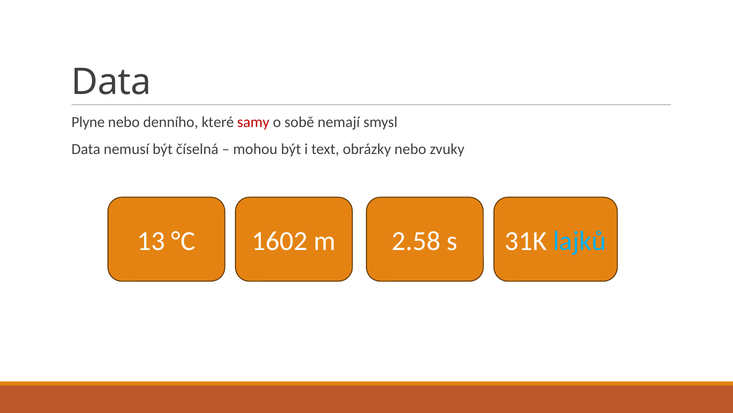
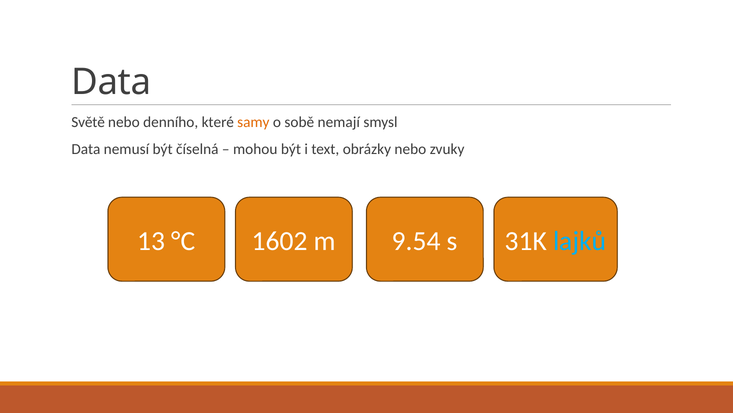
Plyne: Plyne -> Světě (88, 122)
samy colour: red -> orange (253, 122)
2.58: 2.58 -> 9.54 (416, 241)
